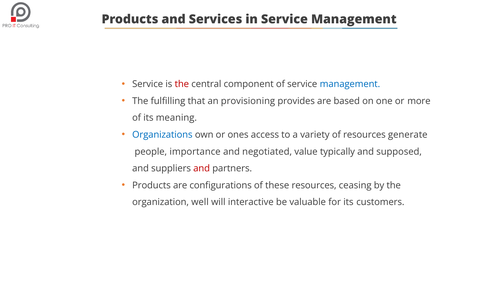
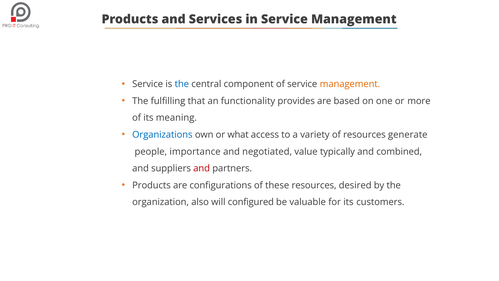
the colour: red -> blue (182, 84)
management colour: blue -> orange (350, 84)
provisioning: provisioning -> functionality (248, 101)
ones: ones -> what (238, 135)
supposed: supposed -> combined (399, 151)
ceasing: ceasing -> desired (355, 185)
well: well -> also (200, 202)
interactive: interactive -> configured (251, 202)
